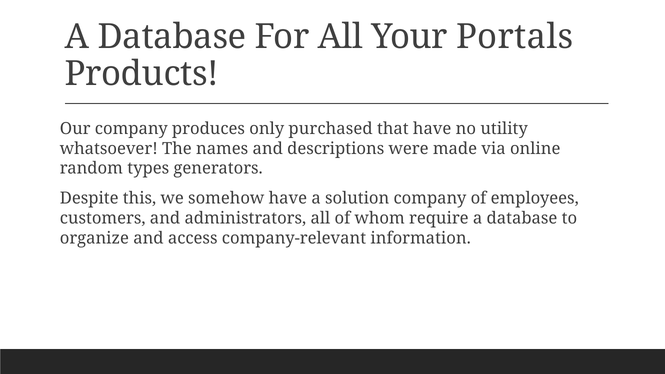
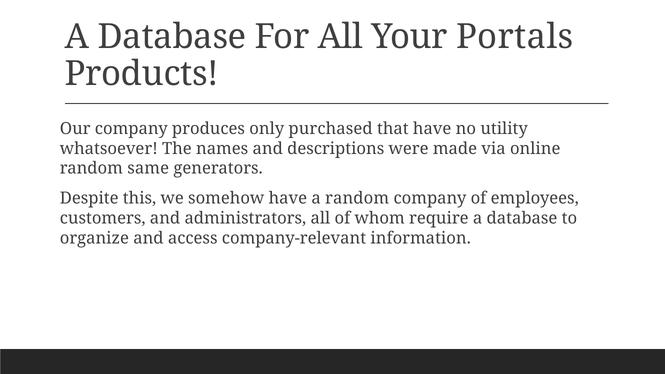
types: types -> same (148, 169)
a solution: solution -> random (357, 198)
